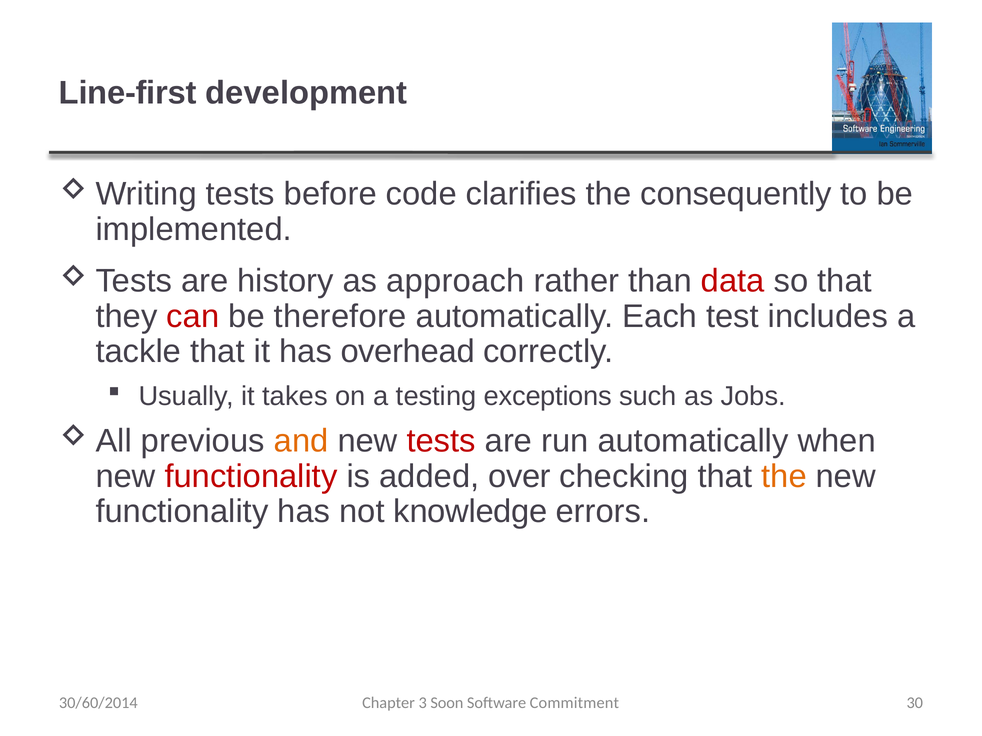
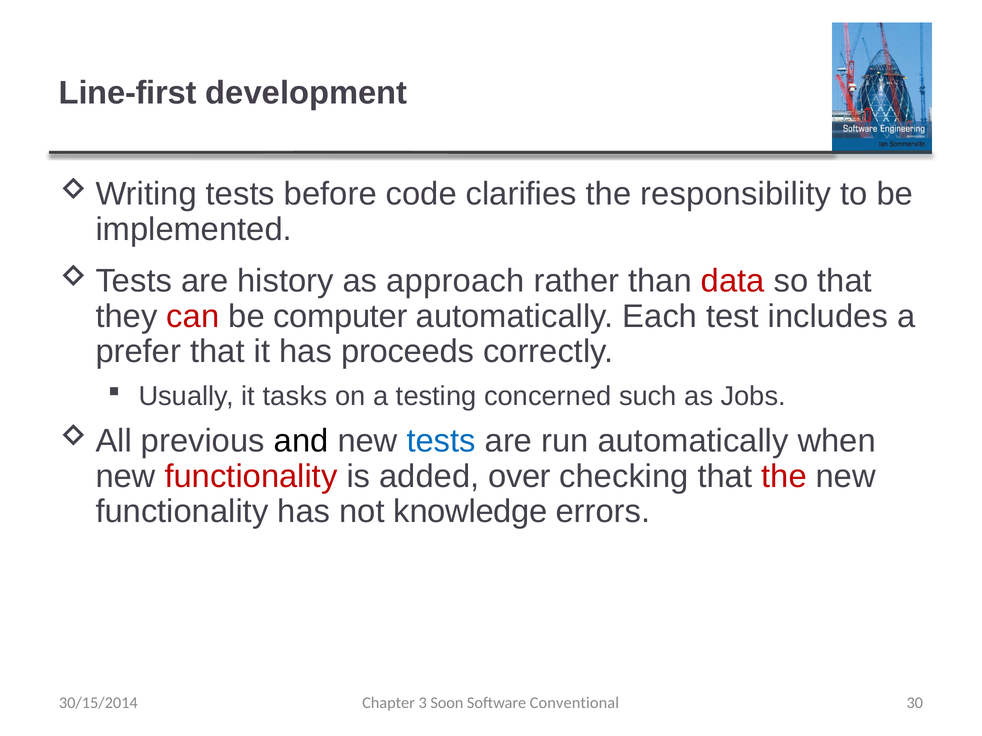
consequently: consequently -> responsibility (736, 194)
therefore: therefore -> computer (340, 317)
tackle: tackle -> prefer (138, 352)
overhead: overhead -> proceeds (408, 352)
takes: takes -> tasks (295, 397)
exceptions: exceptions -> concerned (548, 397)
and colour: orange -> black (301, 441)
tests colour: red -> blue (441, 441)
the colour: orange -> red (784, 477)
30/60/2014: 30/60/2014 -> 30/15/2014 (98, 703)
Commitment: Commitment -> Conventional (574, 703)
